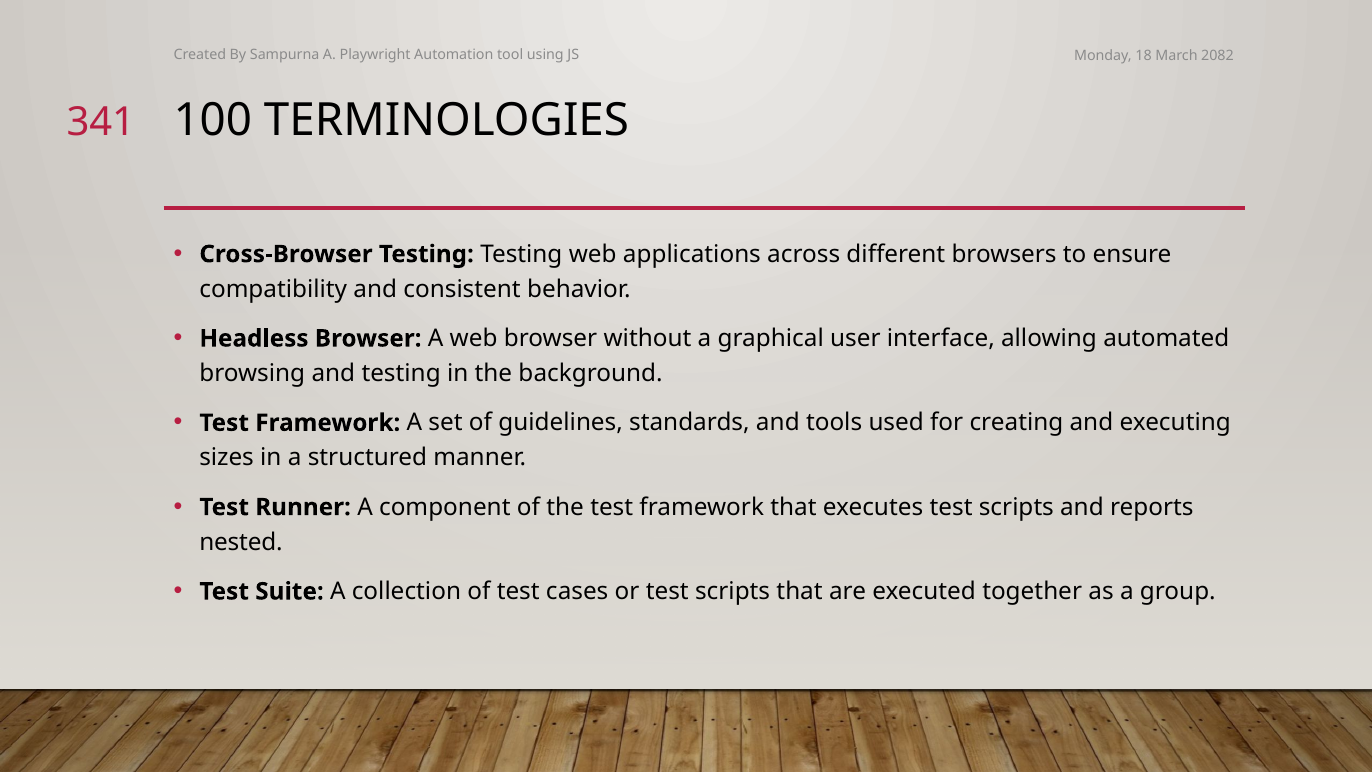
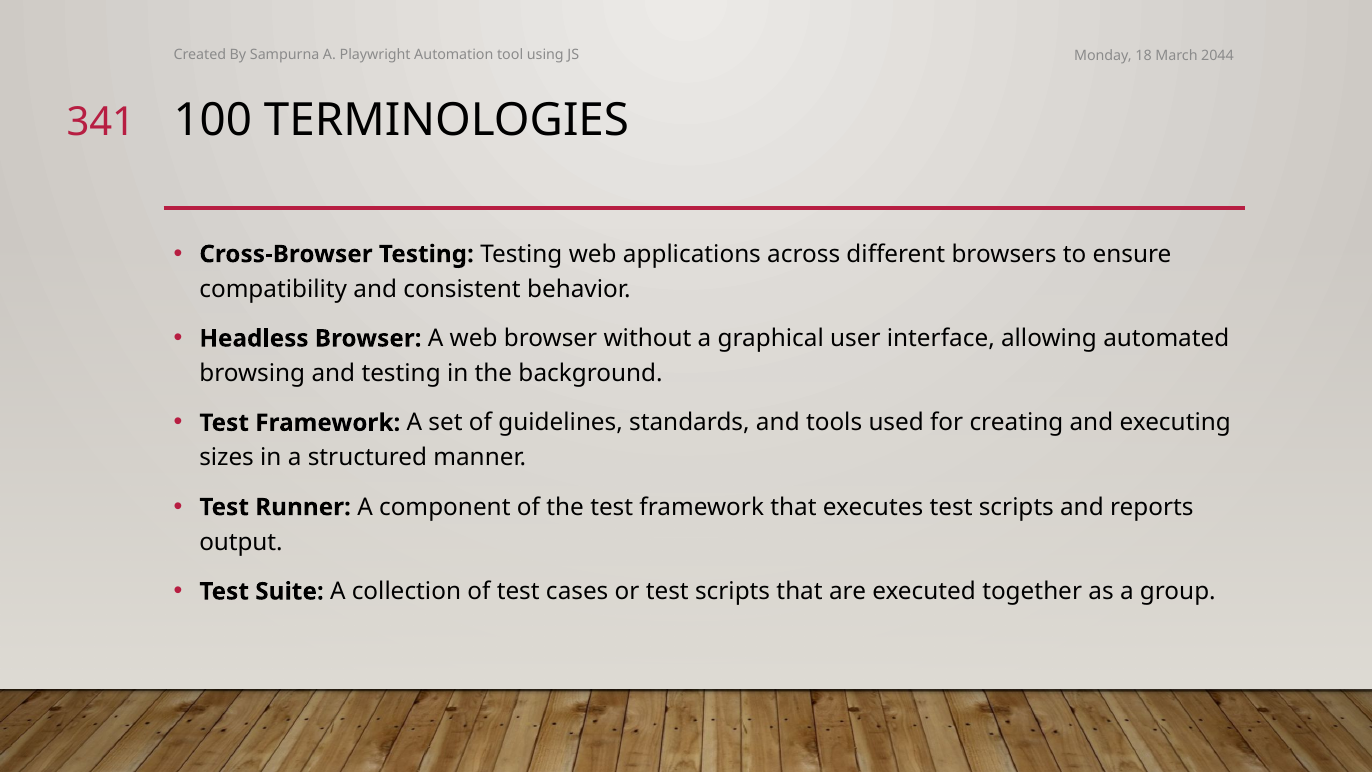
2082: 2082 -> 2044 (1218, 56)
nested: nested -> output (241, 542)
